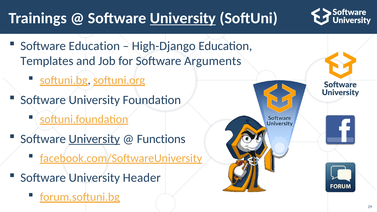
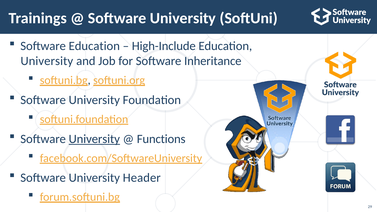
University underline: present -> none (183, 18)
High-Django: High-Django -> High-Include (164, 46)
Templates: Templates -> University (47, 61)
Arguments: Arguments -> Inheritance (213, 61)
